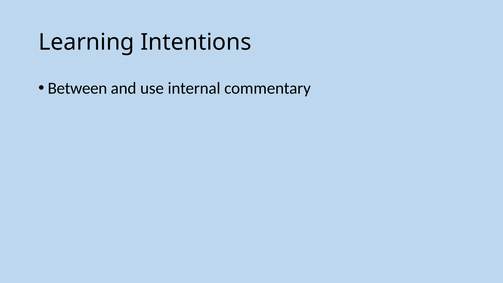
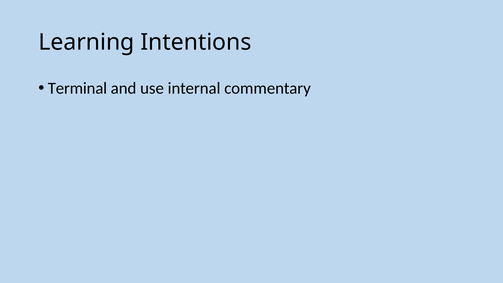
Between: Between -> Terminal (77, 88)
